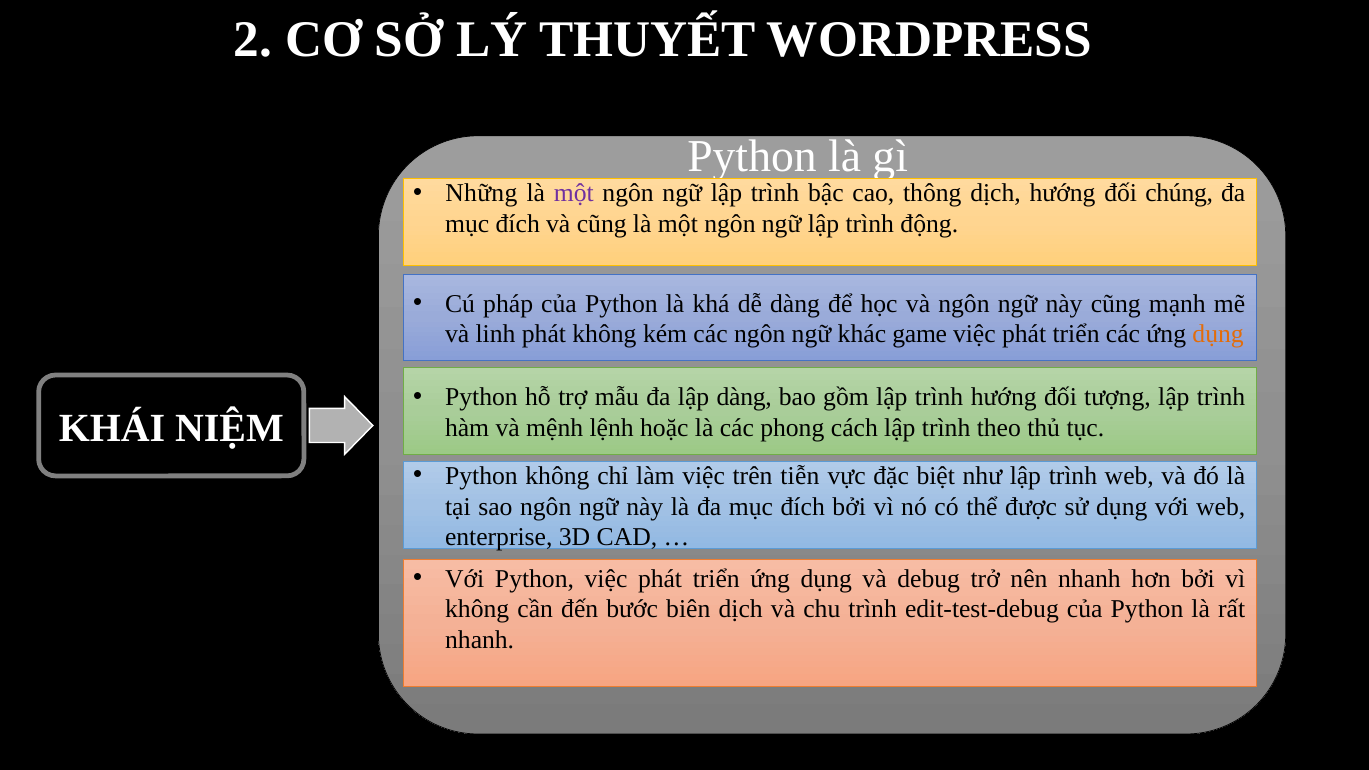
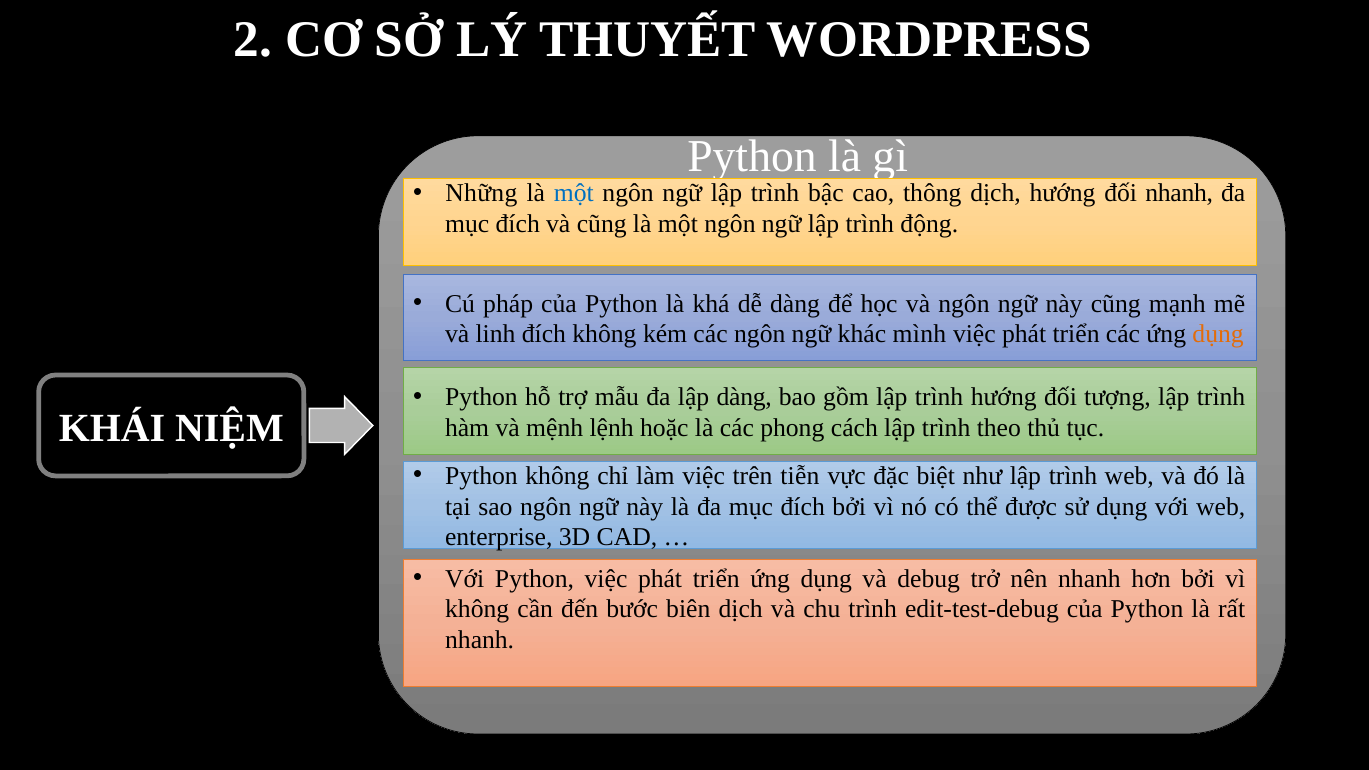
một colour: purple -> blue (574, 193)
đối chúng: chúng -> nhanh (1179, 193)
linh phát: phát -> đích (544, 335)
game: game -> mình (919, 335)
